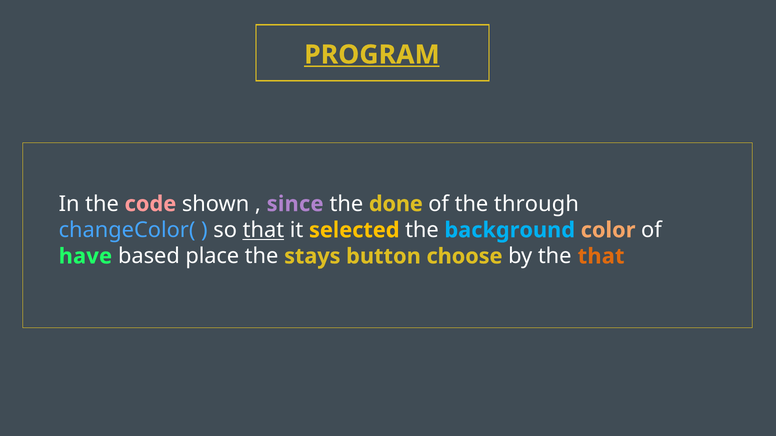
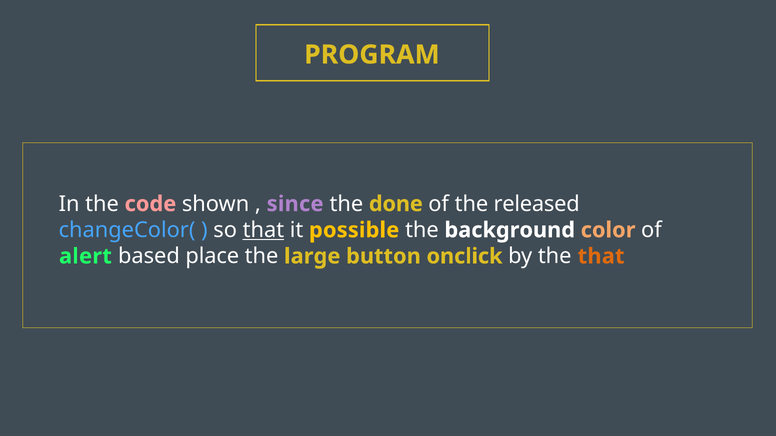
PROGRAM underline: present -> none (372, 55)
through: through -> released (537, 204)
selected: selected -> possible (354, 230)
background colour: light blue -> white (510, 230)
have: have -> alert (85, 257)
stays: stays -> large (312, 257)
choose: choose -> onclick (465, 257)
